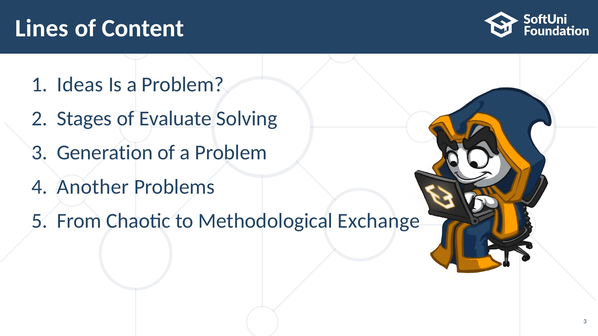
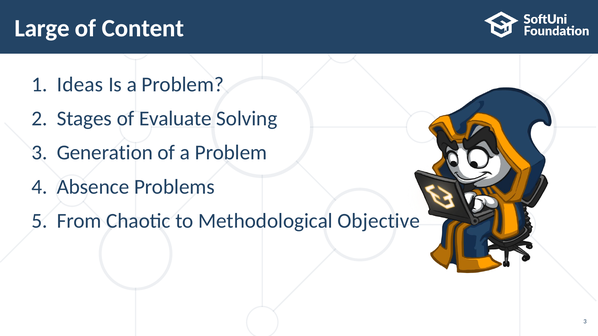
Lines: Lines -> Large (42, 28)
Another: Another -> Absence (93, 187)
Exchange: Exchange -> Objective (379, 221)
